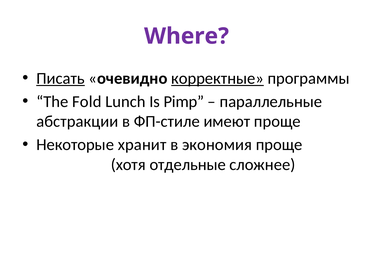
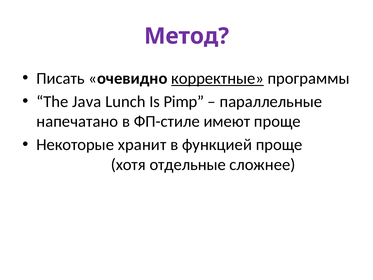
Where: Where -> Метод (187, 36)
Писать underline: present -> none (61, 78)
Fold: Fold -> Java (87, 101)
абстракции: абстракции -> напечатано (77, 121)
экономия: экономия -> функцией (217, 145)
